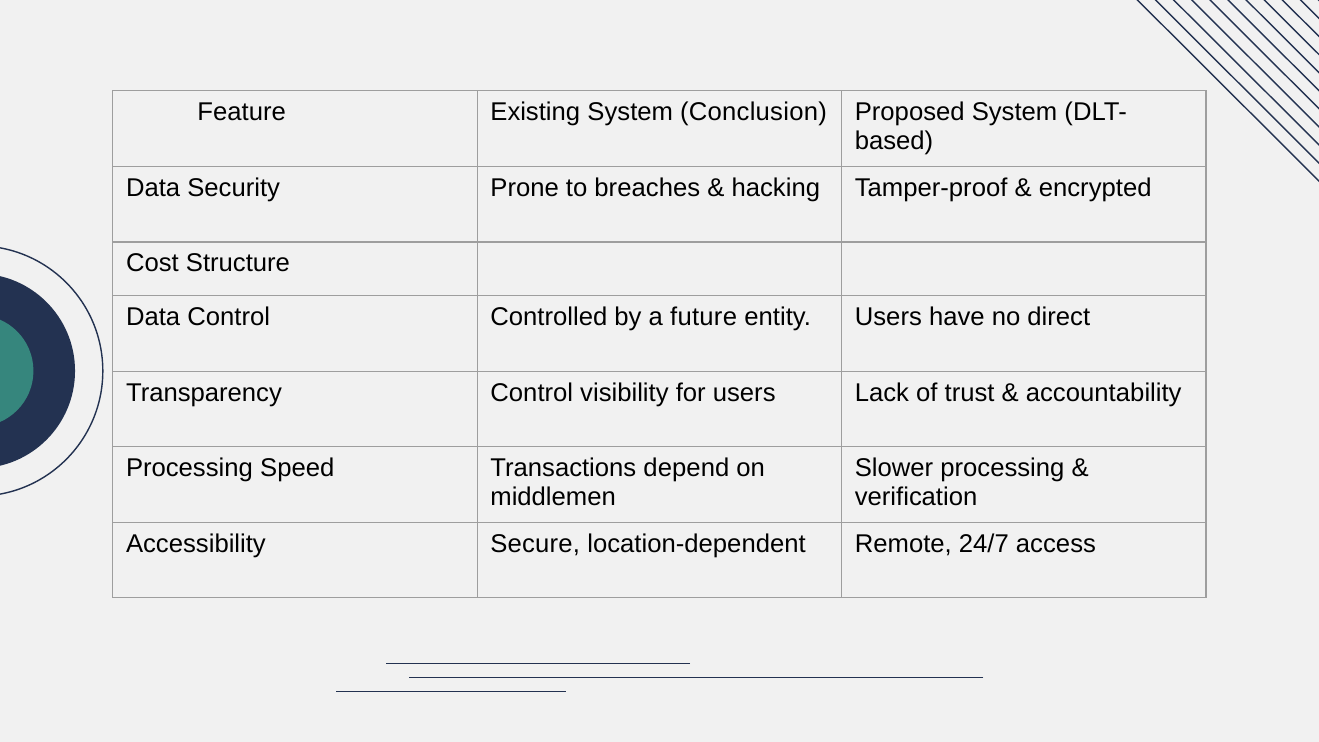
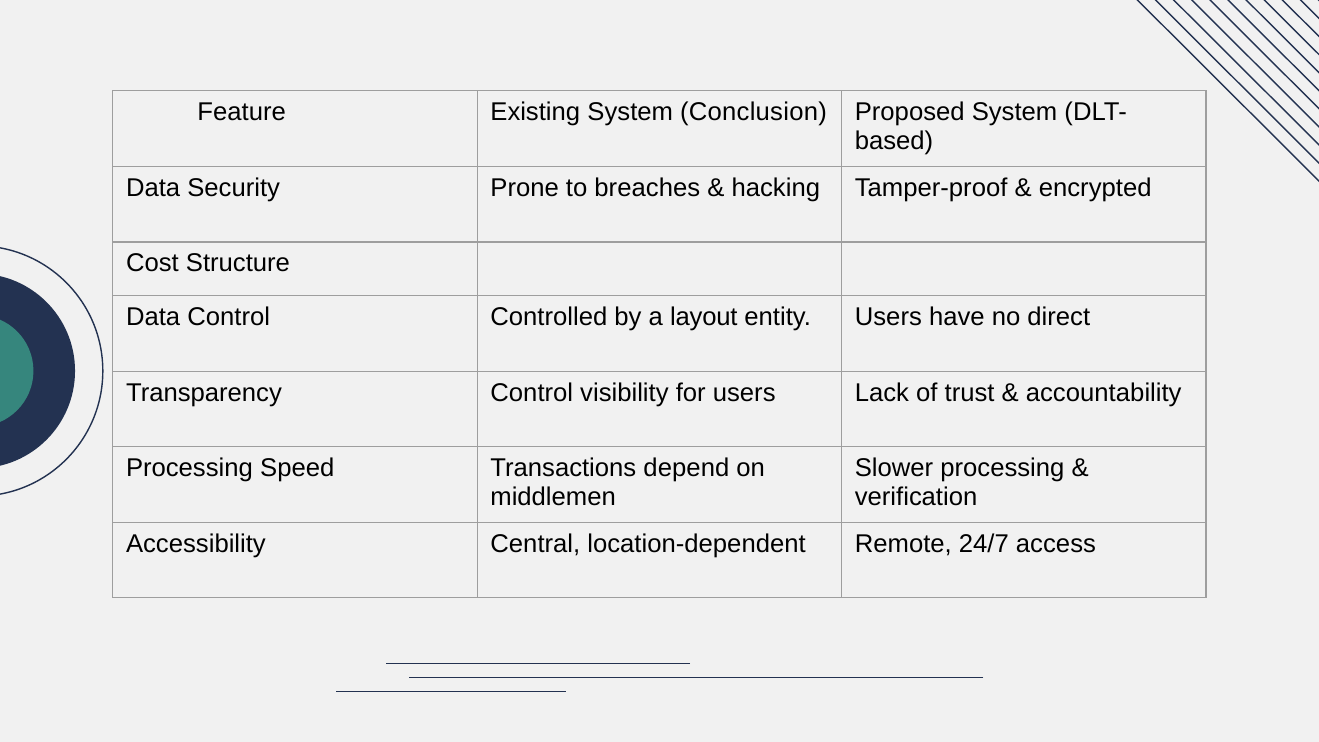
future: future -> layout (704, 317)
Secure: Secure -> Central (535, 544)
